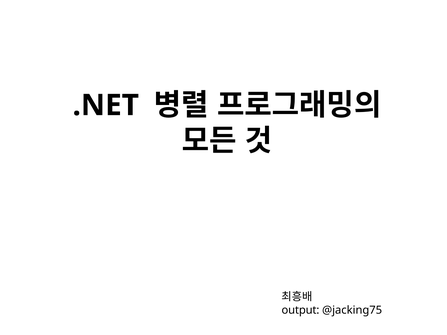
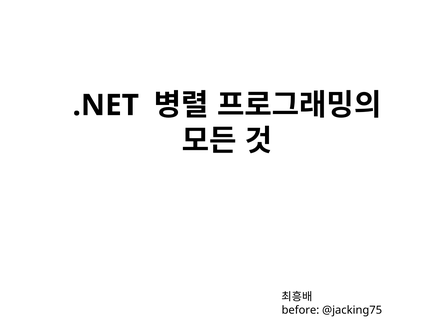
output: output -> before (300, 310)
